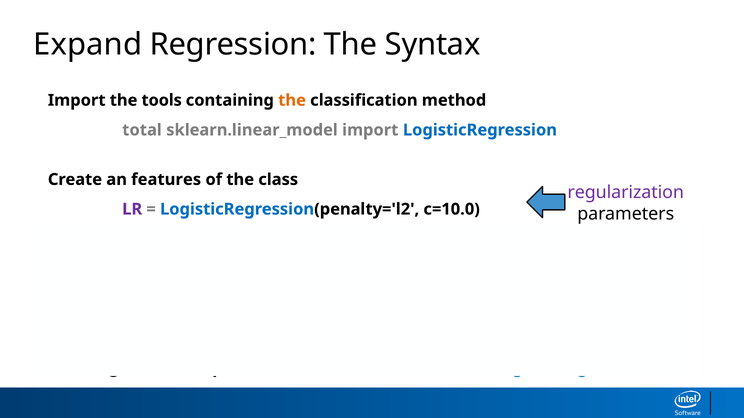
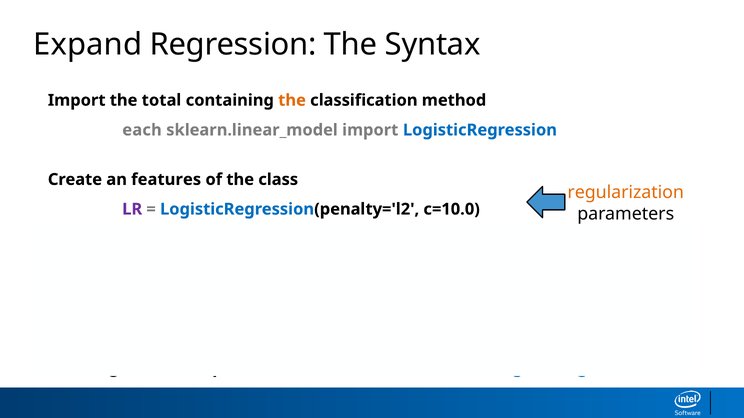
tools: tools -> total (162, 100)
total: total -> each (142, 130)
regularization colour: purple -> orange (626, 193)
